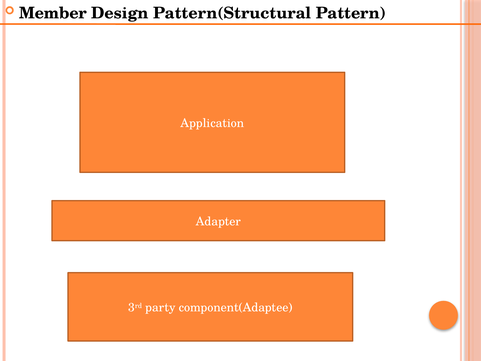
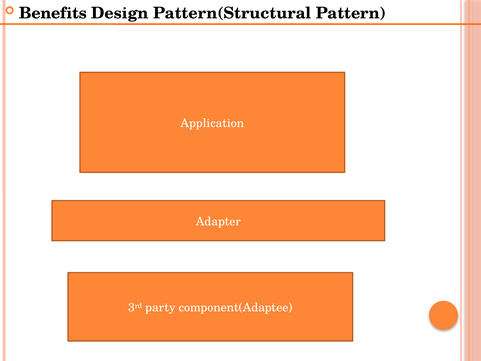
Member: Member -> Benefits (53, 13)
